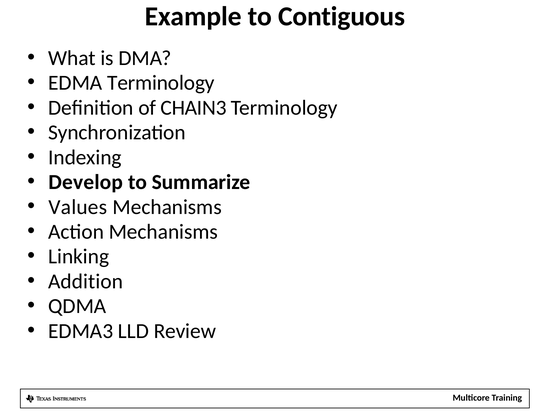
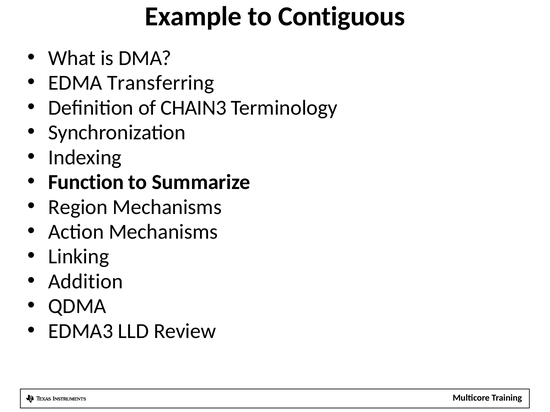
EDMA Terminology: Terminology -> Transferring (161, 83)
Develop: Develop -> Function (86, 182)
Values: Values -> Region (78, 207)
